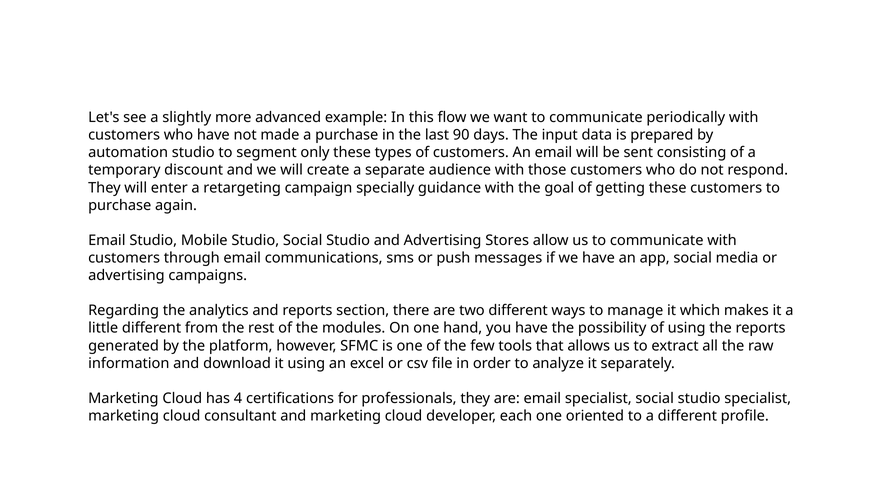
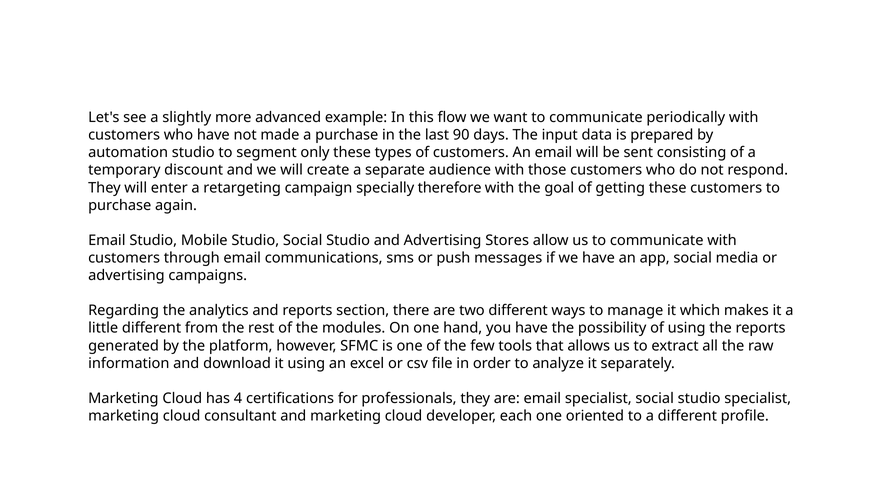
guidance: guidance -> therefore (450, 188)
